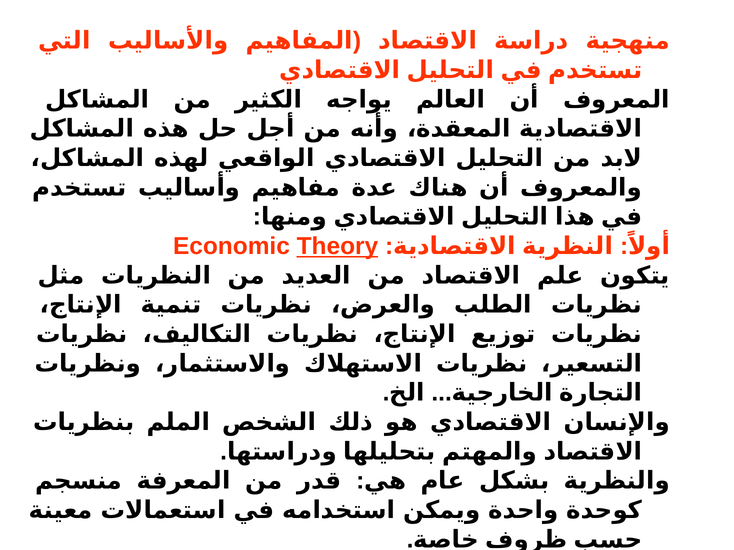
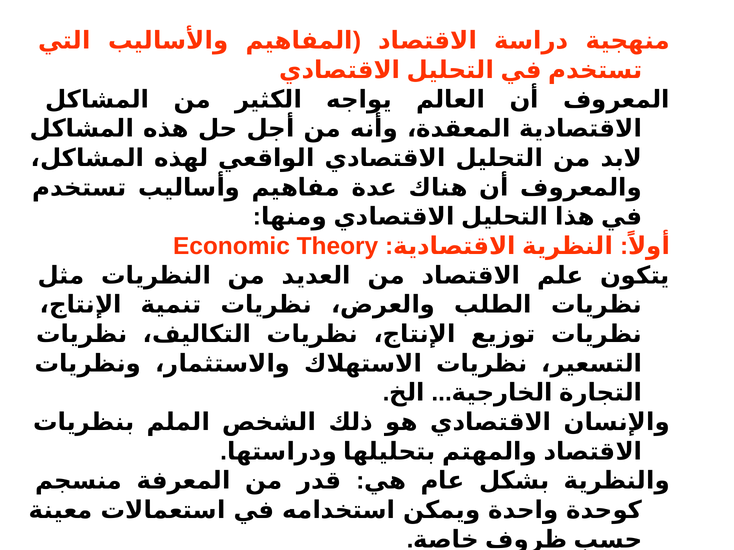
Theory underline: present -> none (337, 246)
